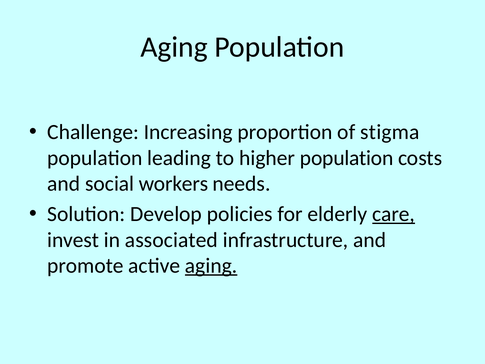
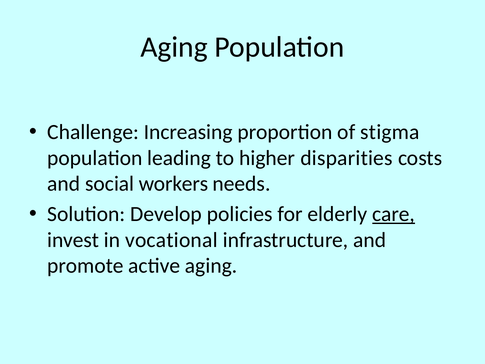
higher population: population -> disparities (346, 158)
associated: associated -> vocational (171, 240)
aging underline: present -> none (211, 266)
